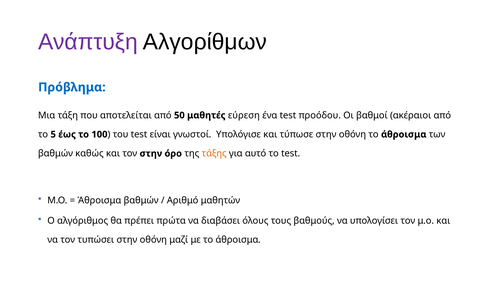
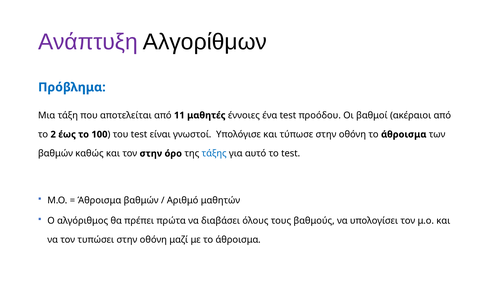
50: 50 -> 11 (179, 115)
εύρεση: εύρεση -> έννοιες (244, 115)
5: 5 -> 2 (53, 134)
τάξης colour: orange -> blue (214, 153)
